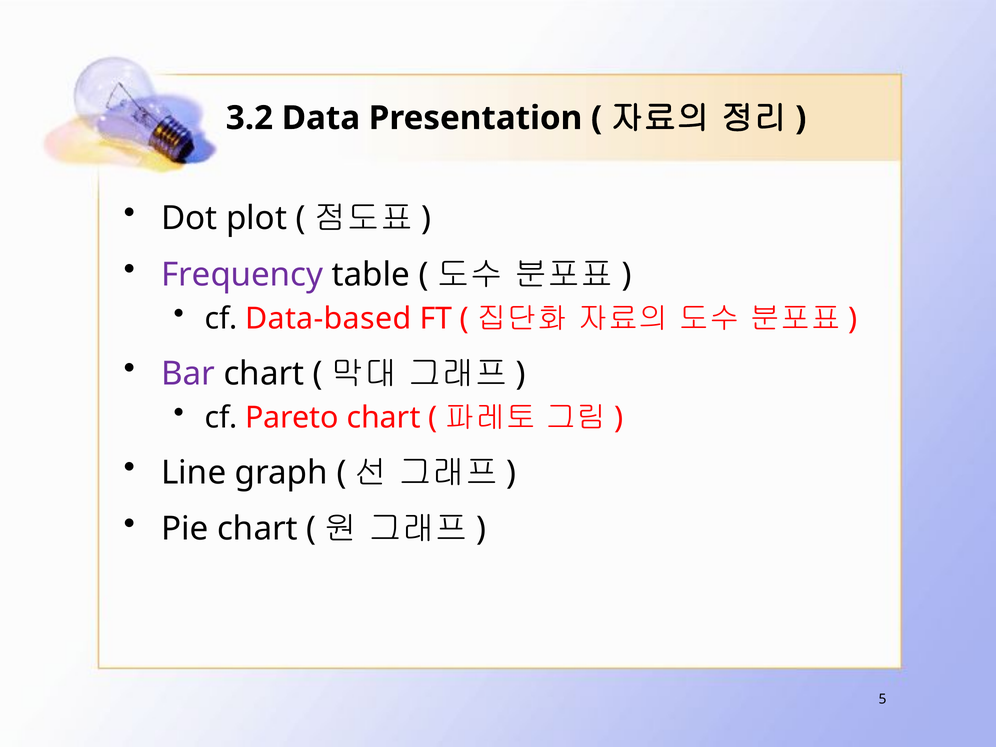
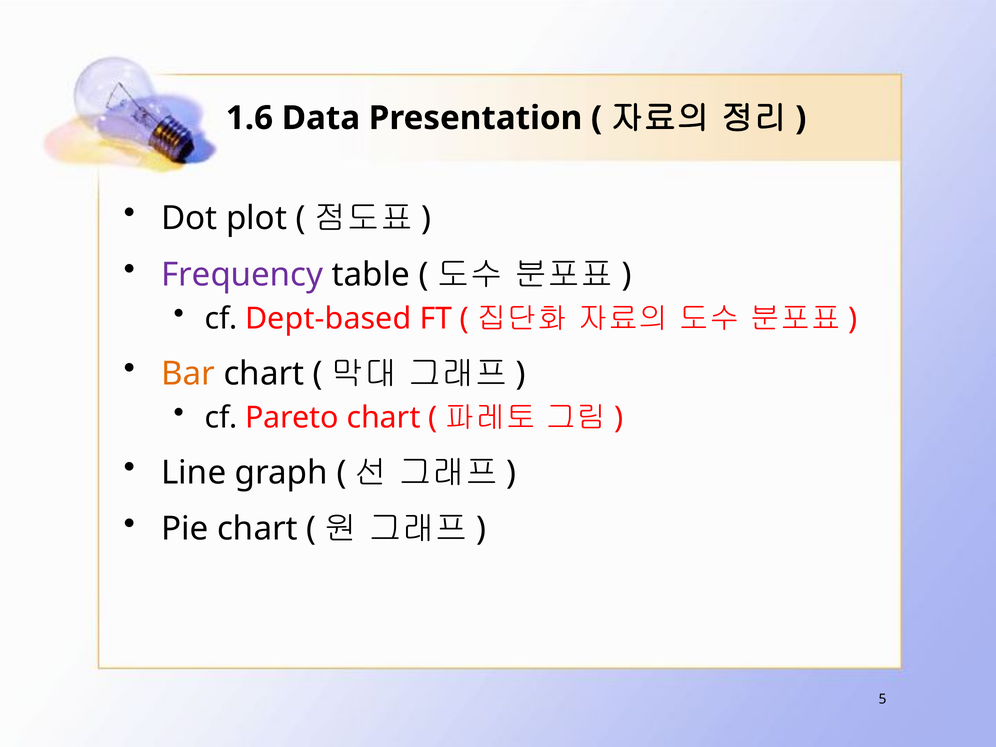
3.2: 3.2 -> 1.6 (249, 118)
Data-based: Data-based -> Dept-based (328, 319)
Bar colour: purple -> orange (188, 374)
